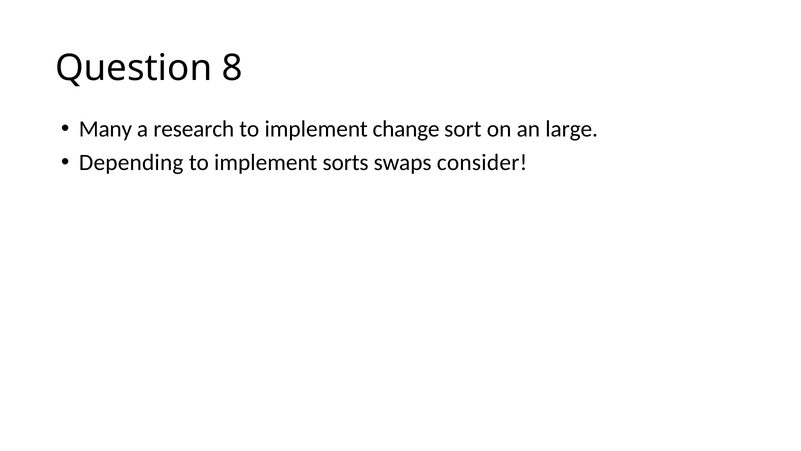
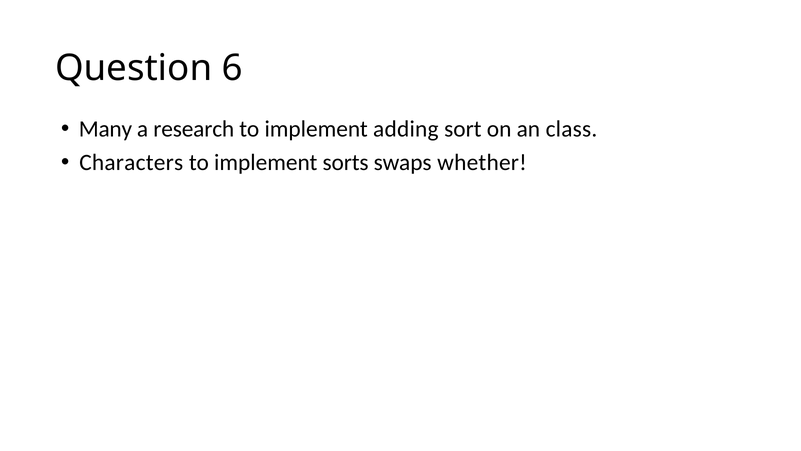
8: 8 -> 6 (232, 68)
change: change -> adding (406, 129)
large: large -> class (571, 129)
Depending: Depending -> Characters (131, 163)
consider: consider -> whether (482, 163)
